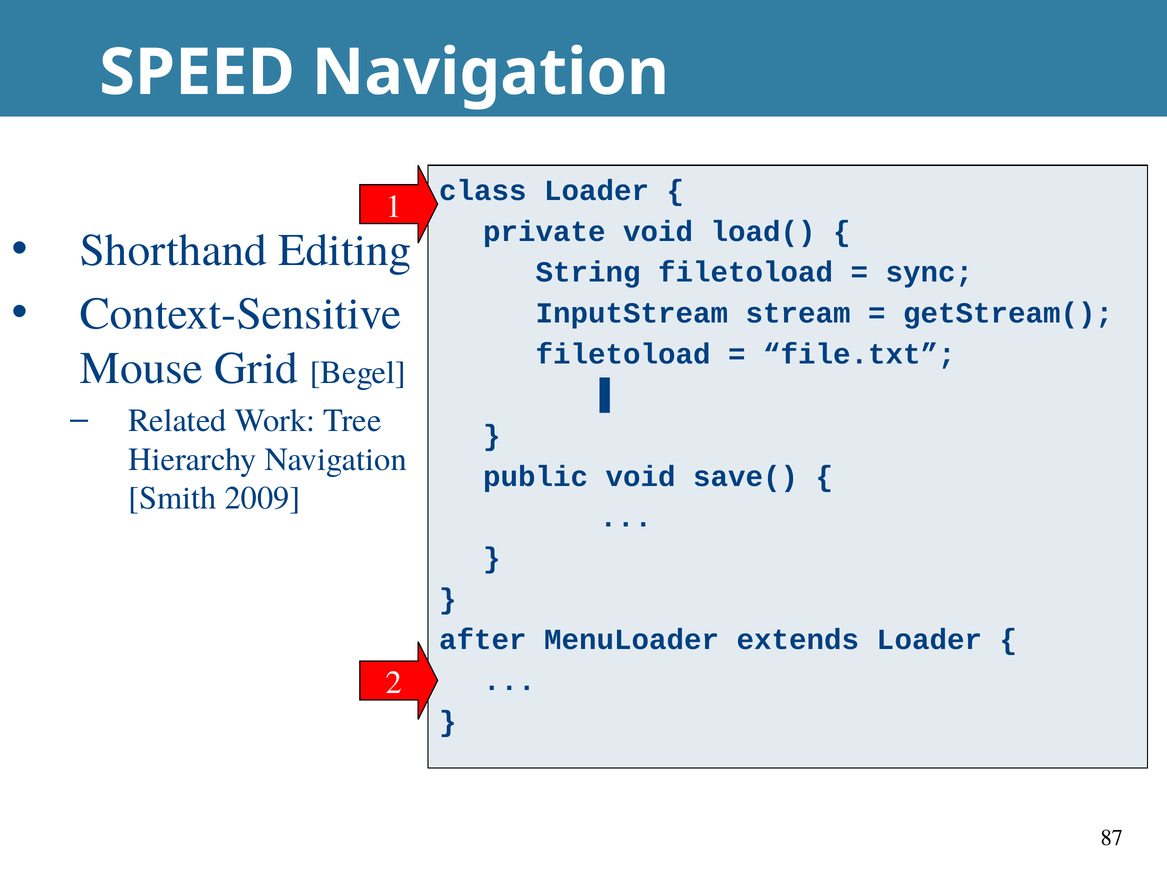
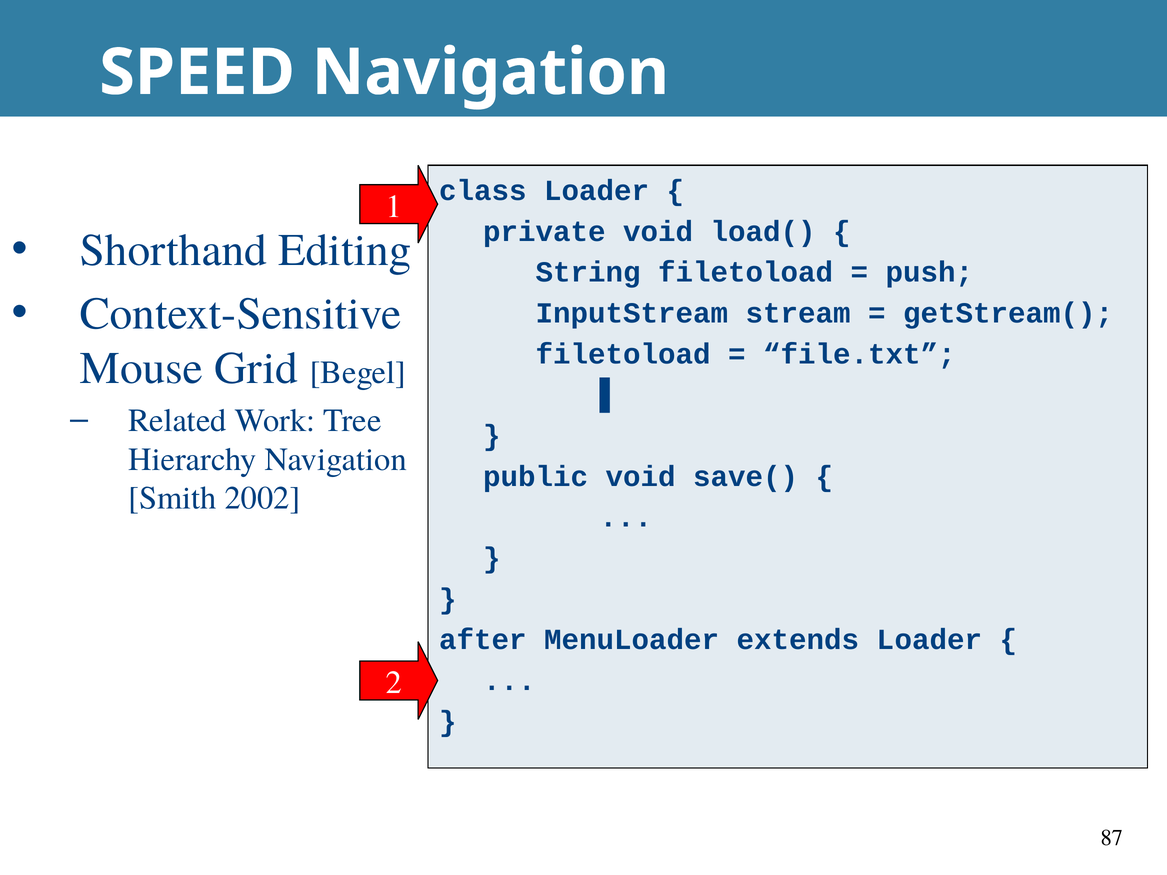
sync: sync -> push (930, 272)
2009: 2009 -> 2002 (263, 498)
